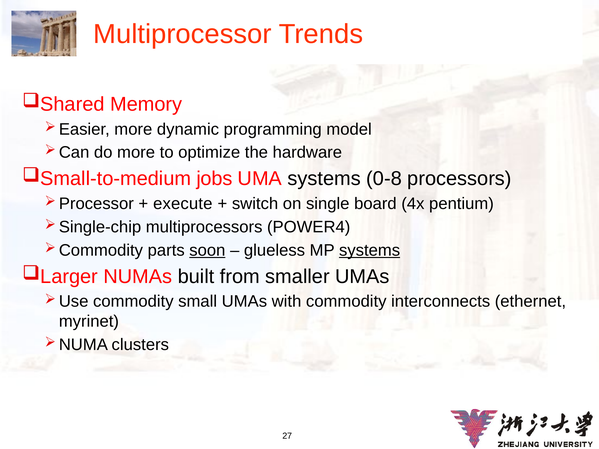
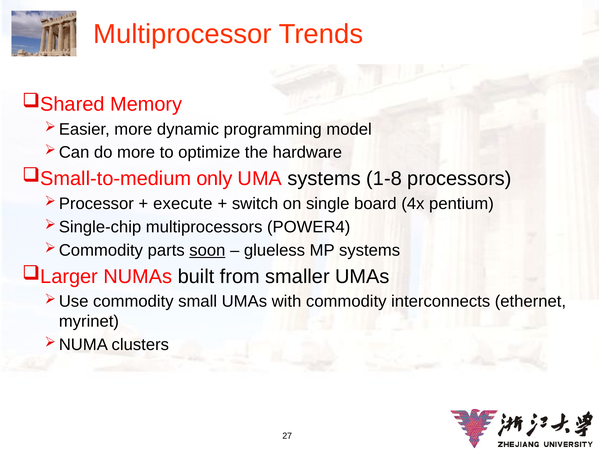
jobs: jobs -> only (214, 179)
0-8: 0-8 -> 1-8 (384, 179)
systems underline: present -> none (370, 250)
